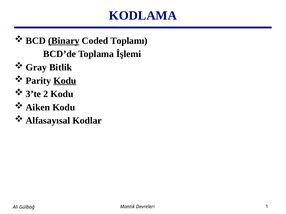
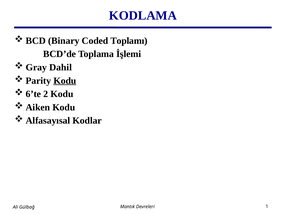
Binary underline: present -> none (64, 41)
Bitlik: Bitlik -> Dahil (61, 68)
3’te: 3’te -> 6’te (33, 94)
